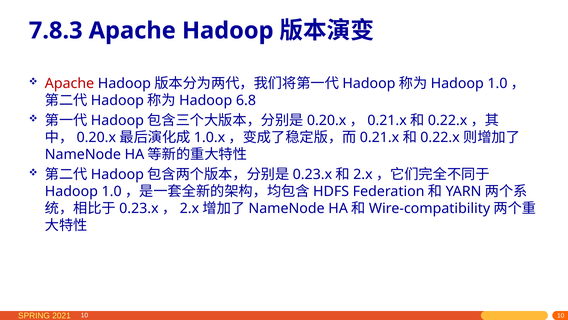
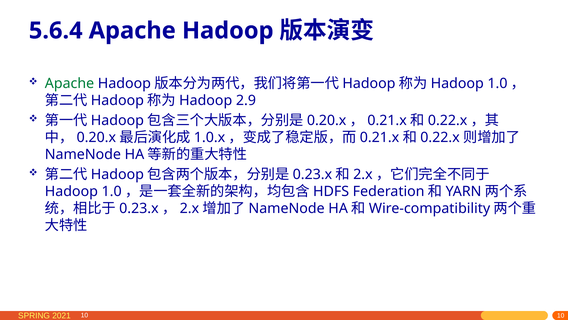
7.8.3: 7.8.3 -> 5.6.4 (56, 31)
Apache colour: red -> green (69, 83)
6.8: 6.8 -> 2.9 (246, 100)
